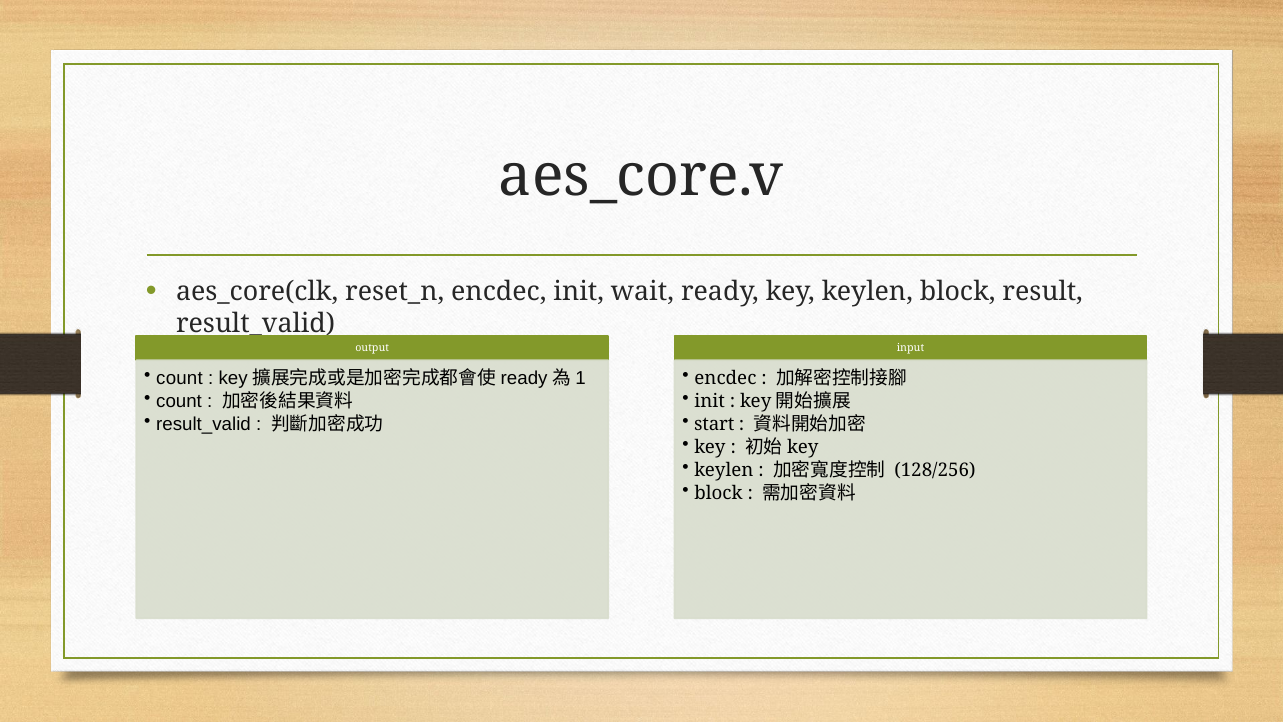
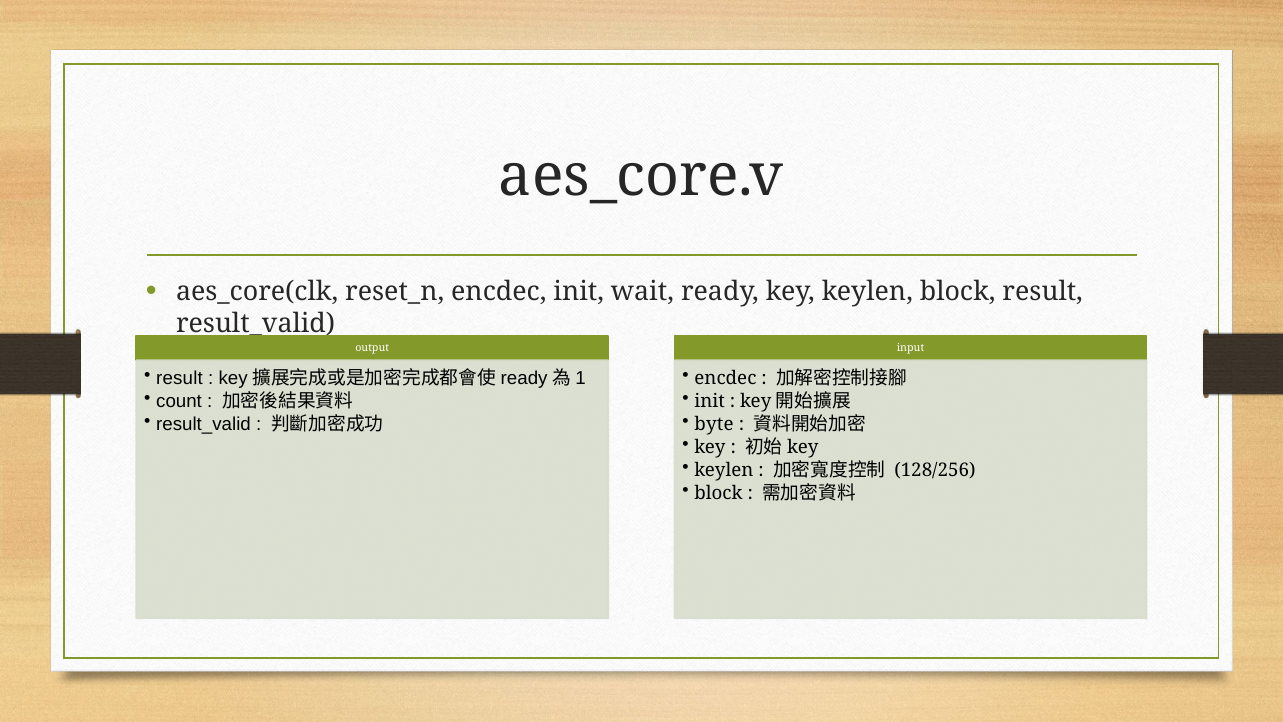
count: count -> result (179, 378)
start: start -> byte (714, 424)
